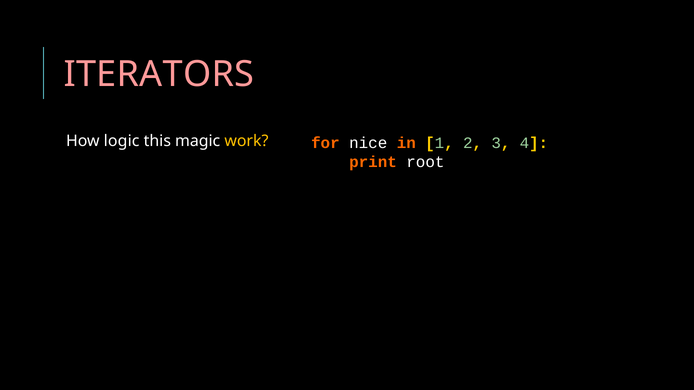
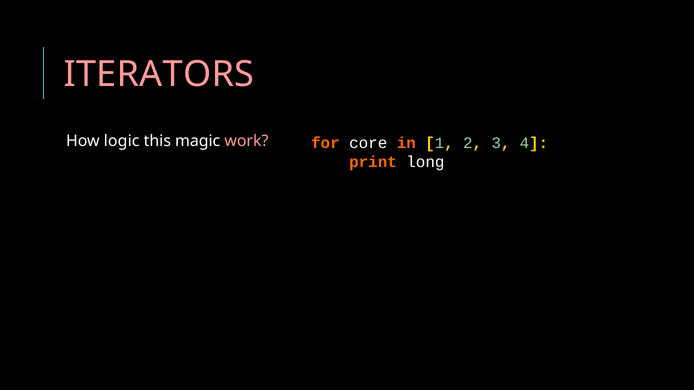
work colour: yellow -> pink (246, 141)
nice: nice -> core (368, 143)
root: root -> long (425, 162)
